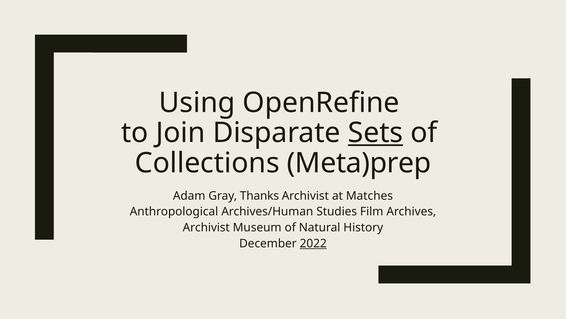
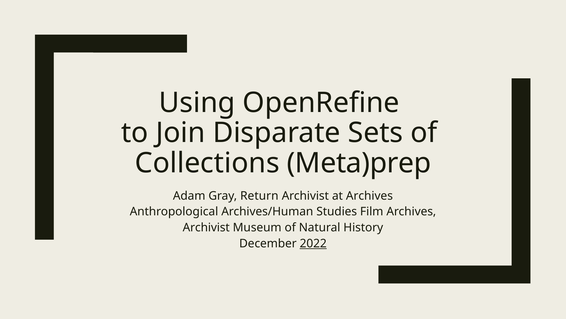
Sets underline: present -> none (376, 133)
Thanks: Thanks -> Return (259, 195)
at Matches: Matches -> Archives (369, 195)
